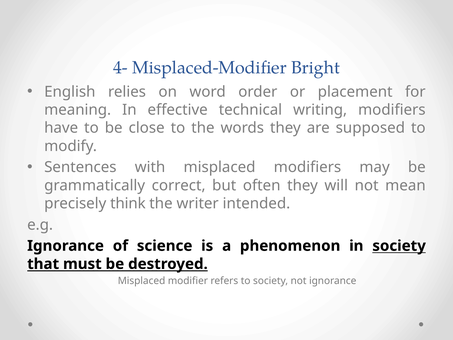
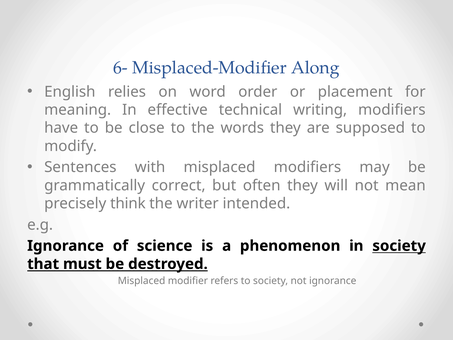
4-: 4- -> 6- (121, 68)
Bright: Bright -> Along (315, 68)
